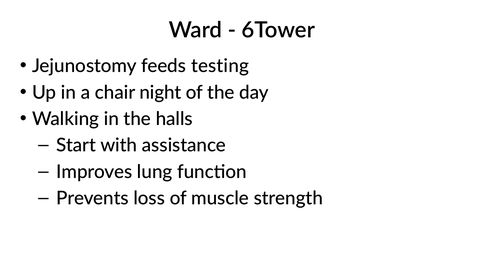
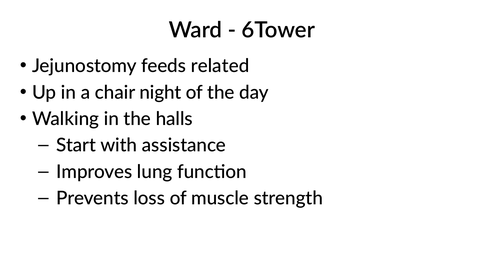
testing: testing -> related (220, 66)
